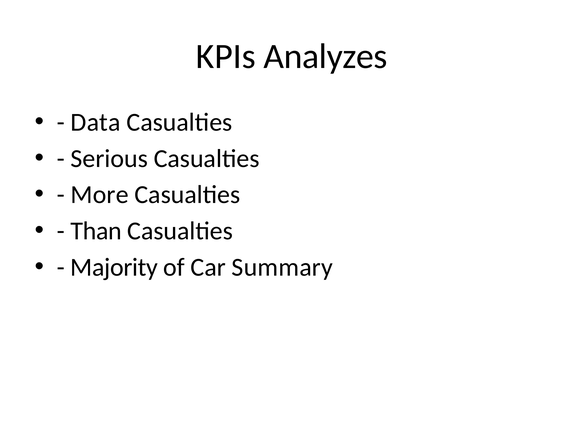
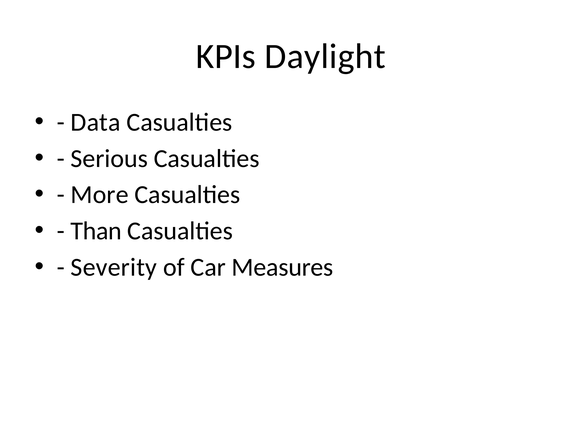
Analyzes: Analyzes -> Daylight (325, 56)
Majority: Majority -> Severity (114, 267)
Summary: Summary -> Measures (282, 267)
